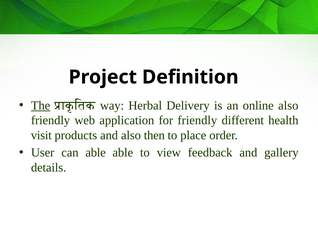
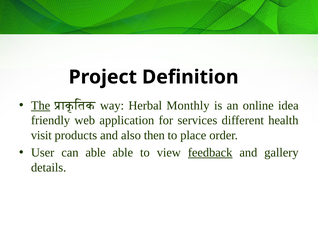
Delivery: Delivery -> Monthly (188, 105)
online also: also -> idea (288, 105)
for friendly: friendly -> services (197, 120)
feedback underline: none -> present (210, 152)
